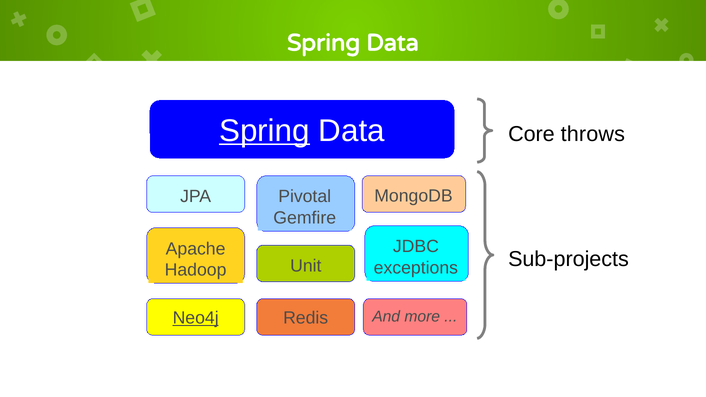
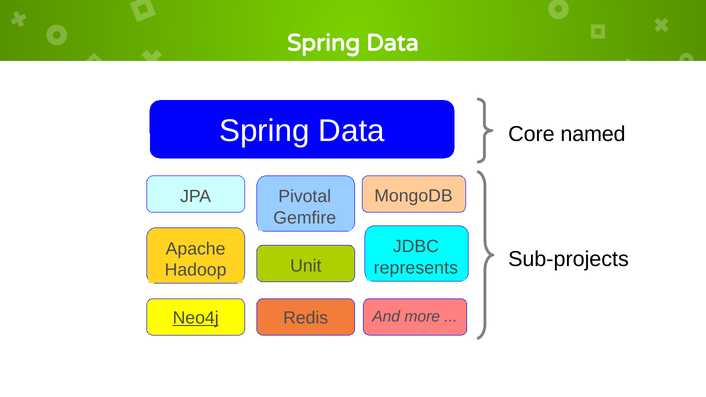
Spring underline: present -> none (264, 131)
throws: throws -> named (593, 134)
exceptions: exceptions -> represents (416, 268)
